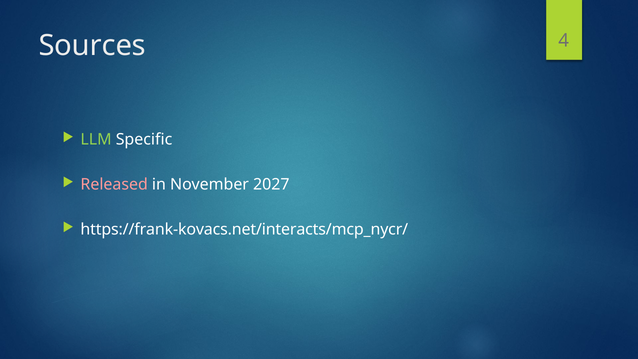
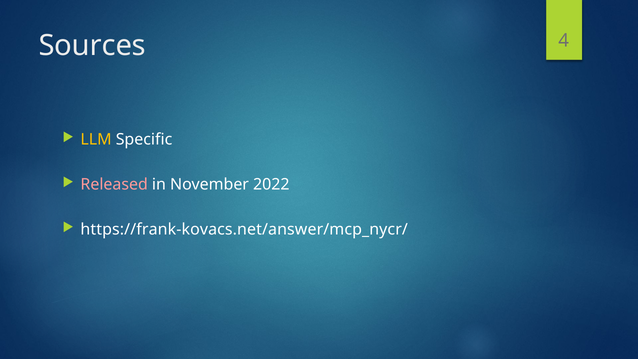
LLM colour: light green -> yellow (96, 140)
2027: 2027 -> 2022 (271, 185)
https://frank-kovacs.net/interacts/mcp_nycr/: https://frank-kovacs.net/interacts/mcp_nycr/ -> https://frank-kovacs.net/answer/mcp_nycr/ (244, 230)
